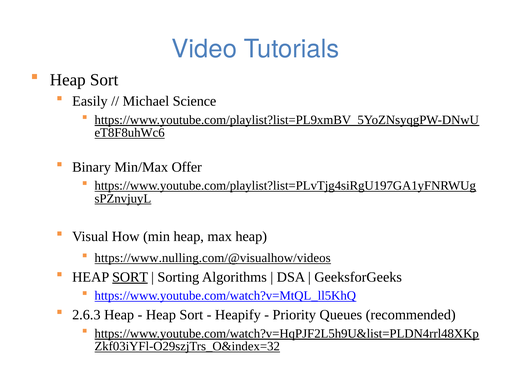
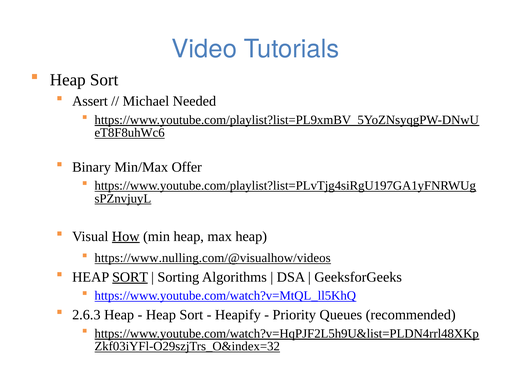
Easily: Easily -> Assert (90, 101)
Science: Science -> Needed (194, 101)
How underline: none -> present (126, 236)
